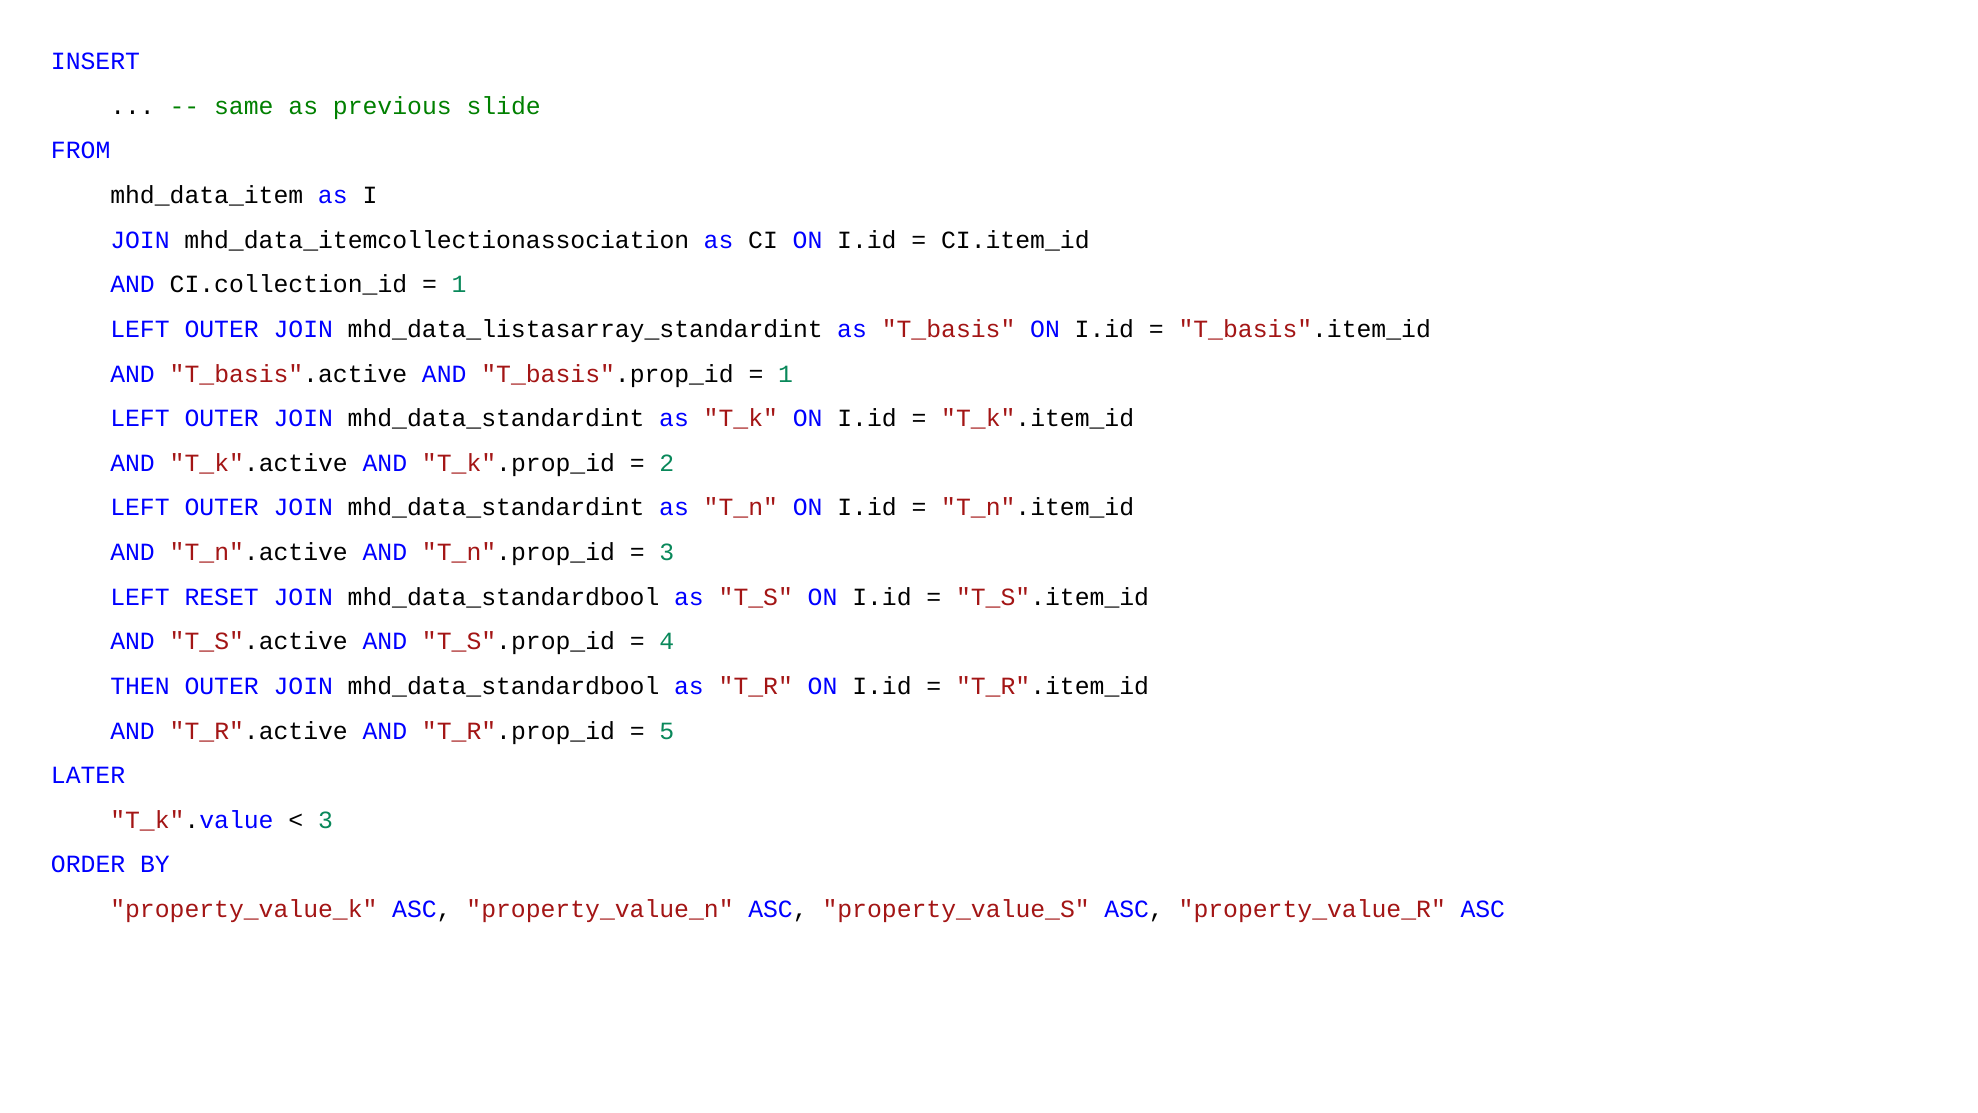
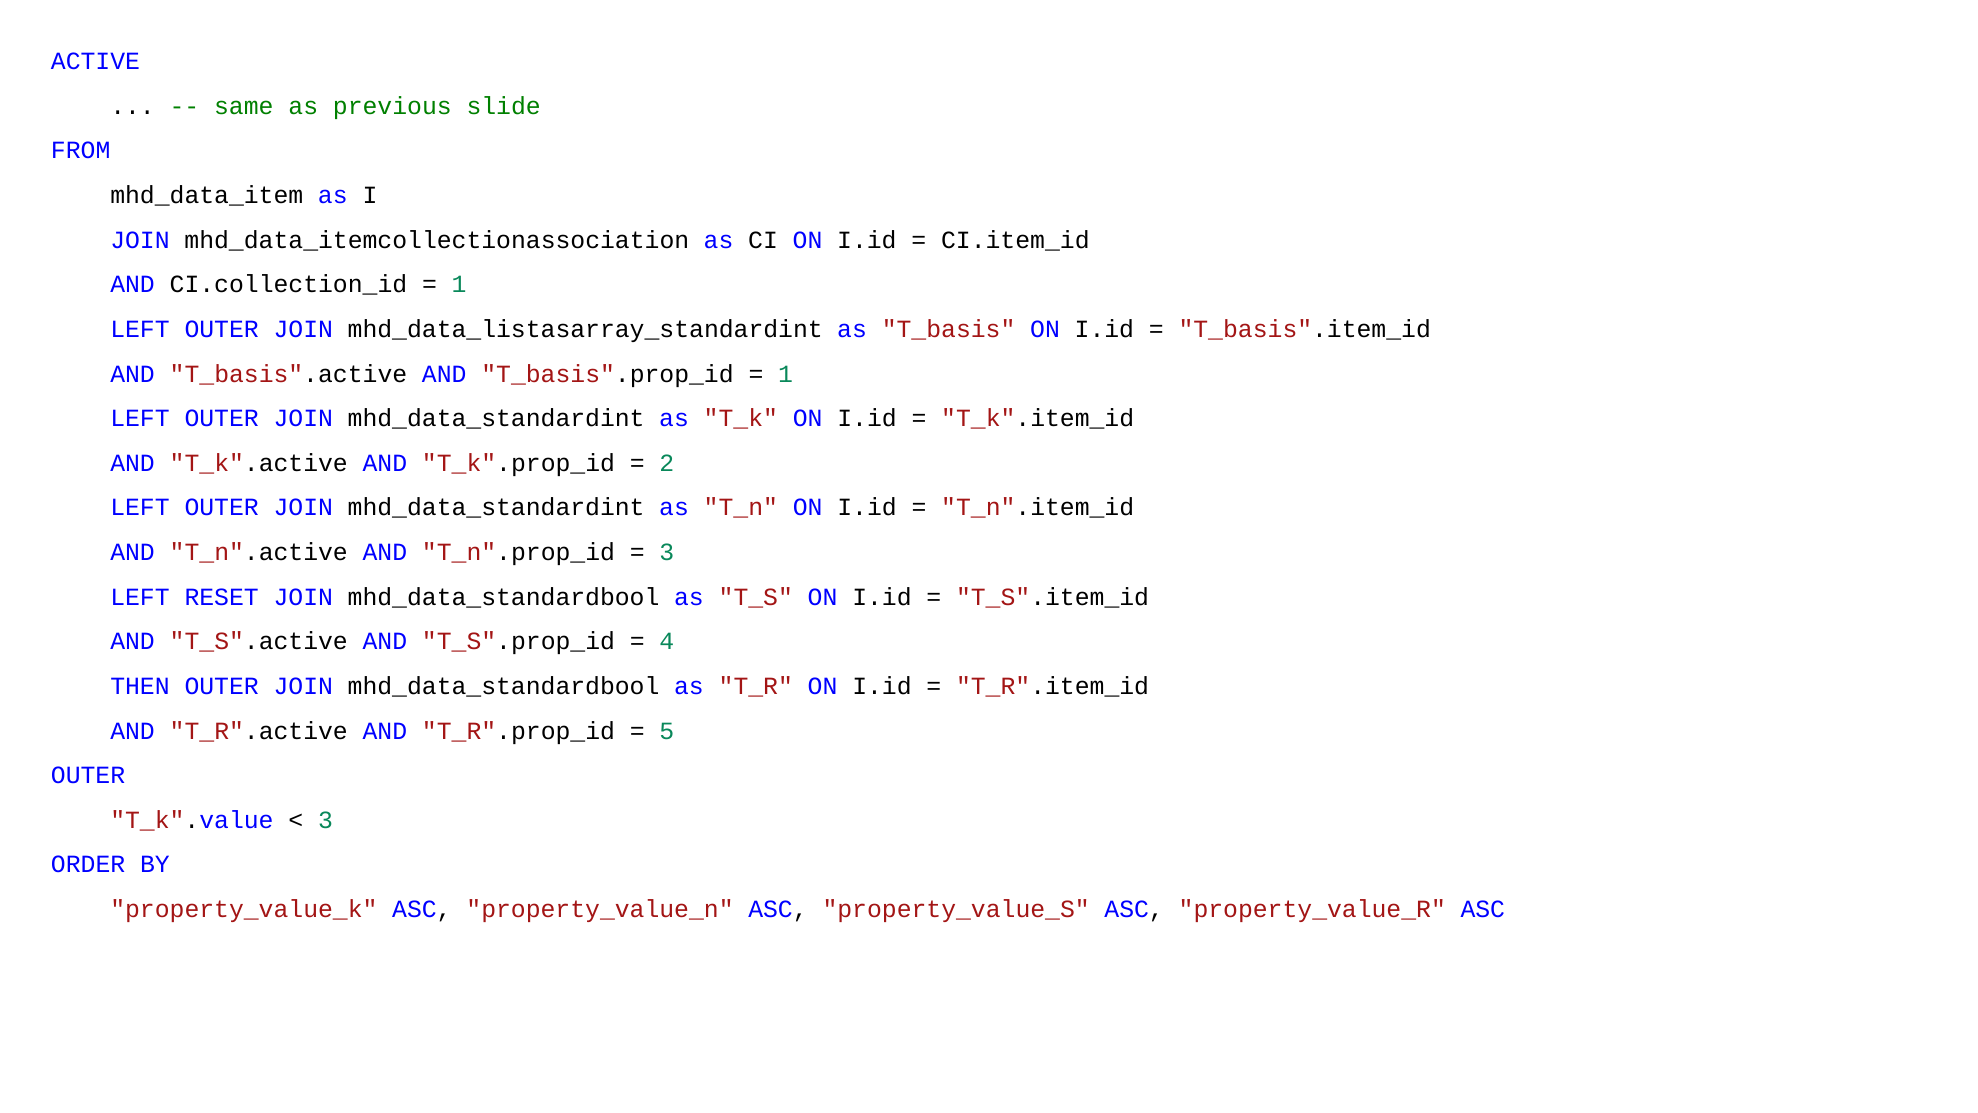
INSERT: INSERT -> ACTIVE (95, 61)
LATER: LATER -> OUTER (88, 775)
